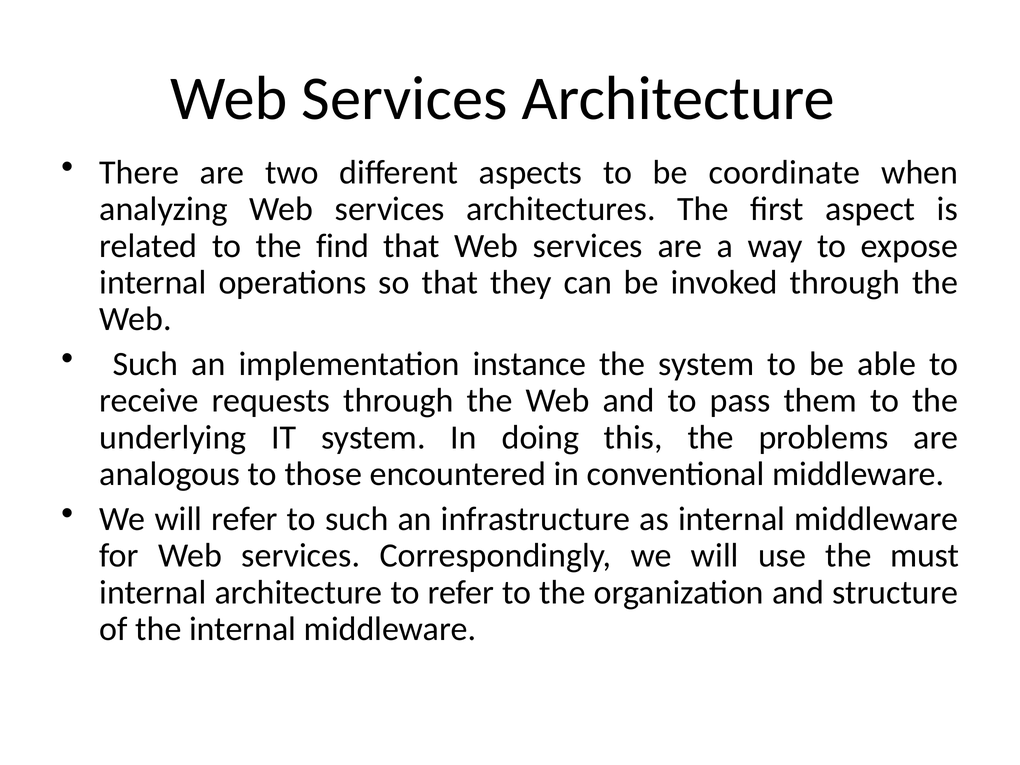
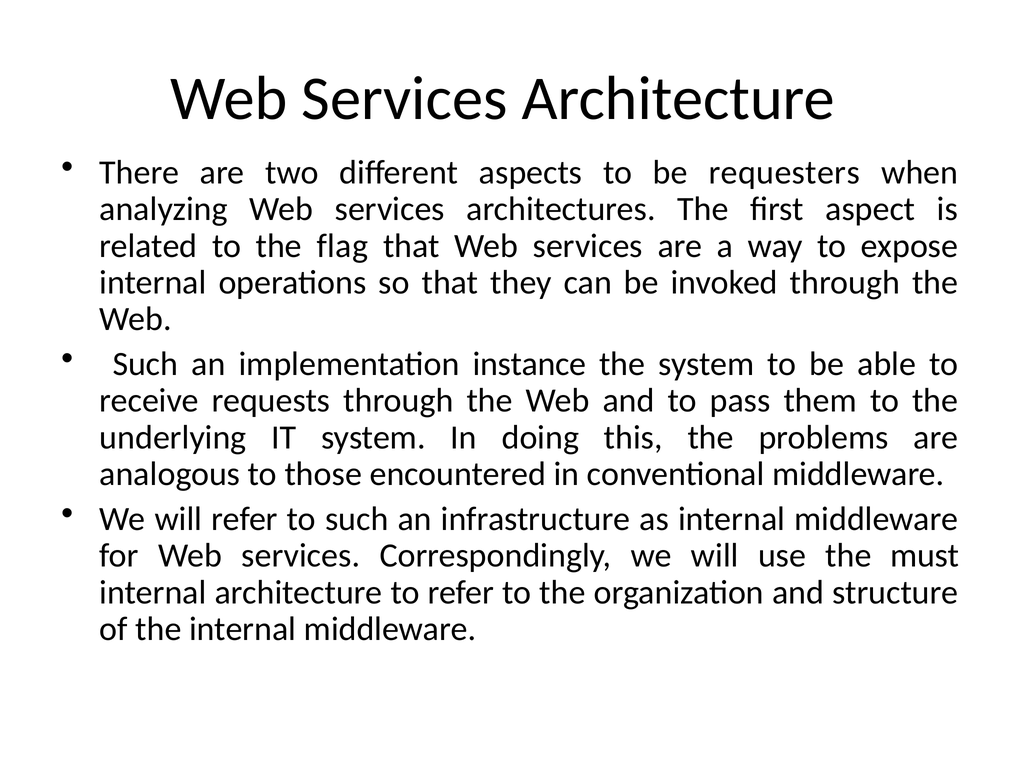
coordinate: coordinate -> requesters (784, 172)
find: find -> flag (342, 246)
